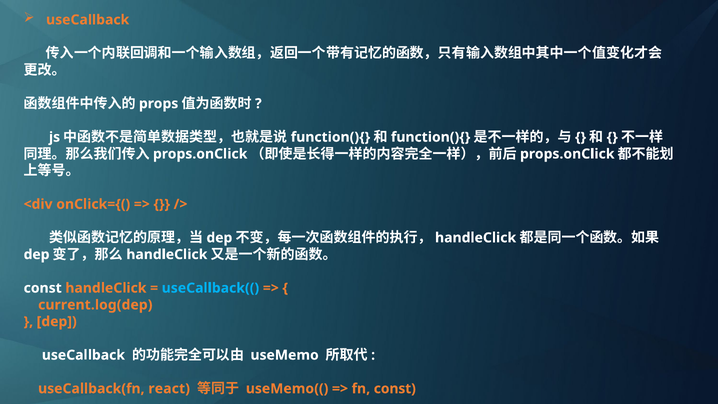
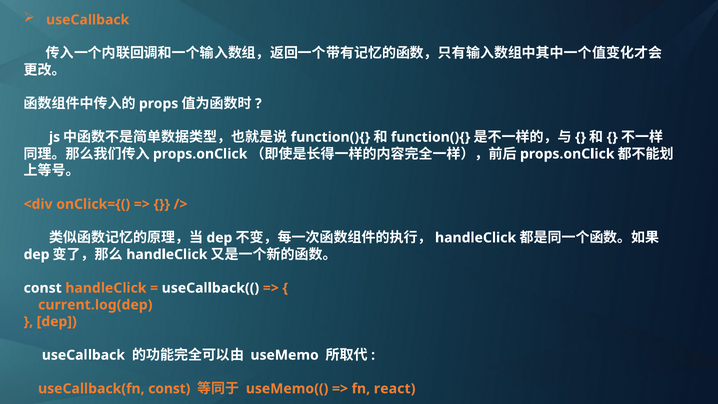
useCallback(( colour: light blue -> white (210, 288)
useCallback(fn react: react -> const (169, 389)
fn const: const -> react (395, 389)
